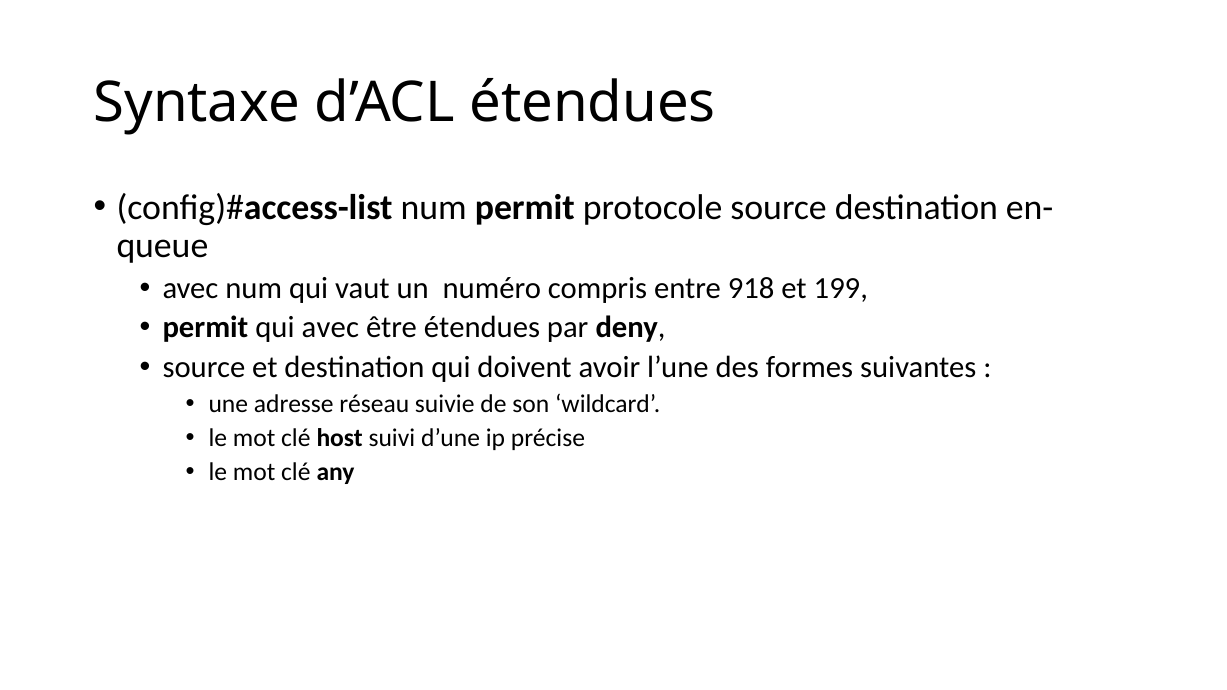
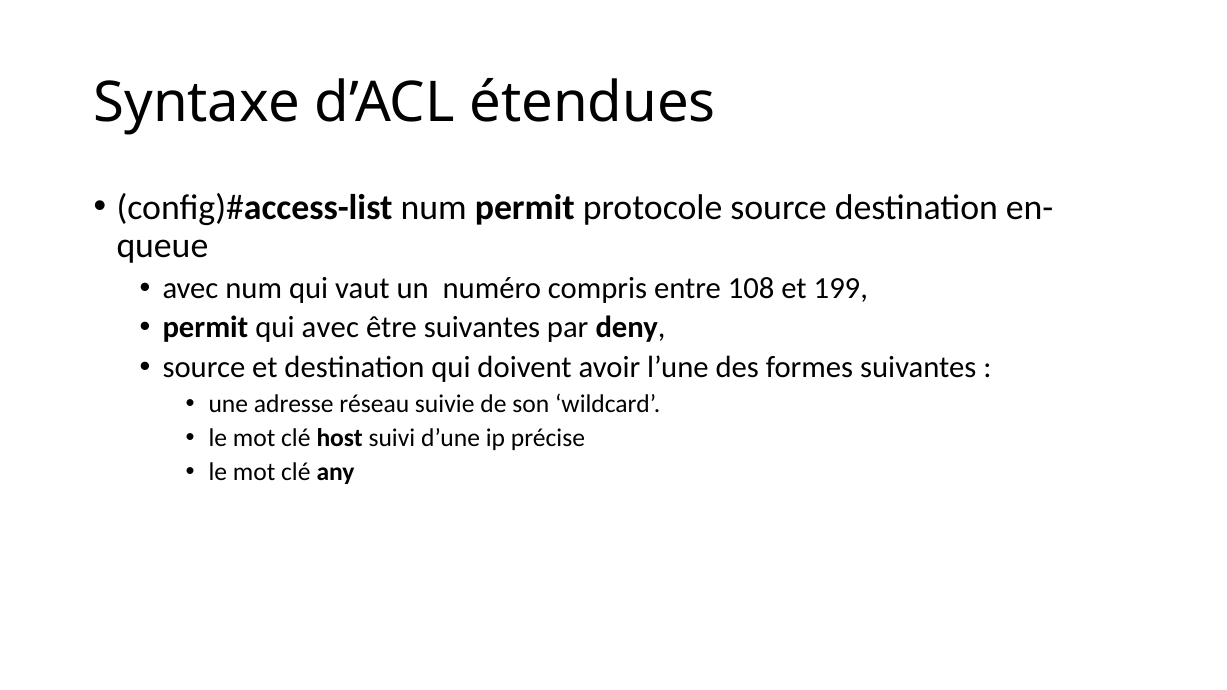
918: 918 -> 108 (751, 288)
être étendues: étendues -> suivantes (482, 328)
